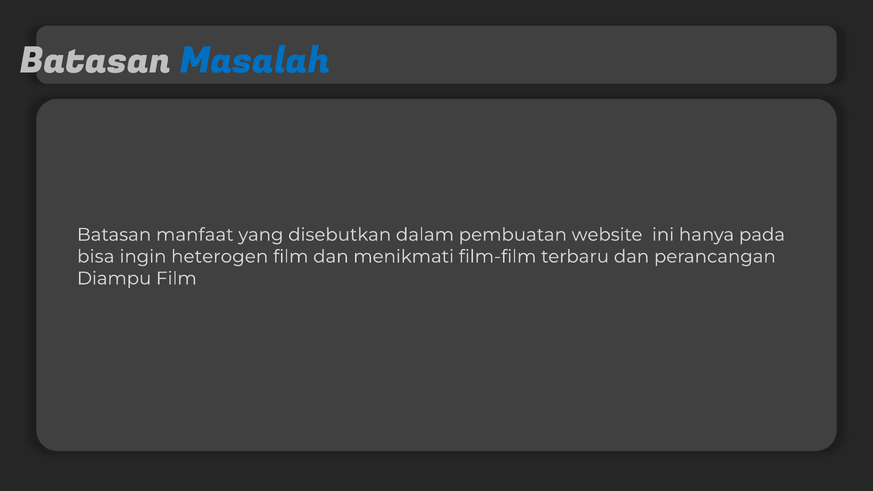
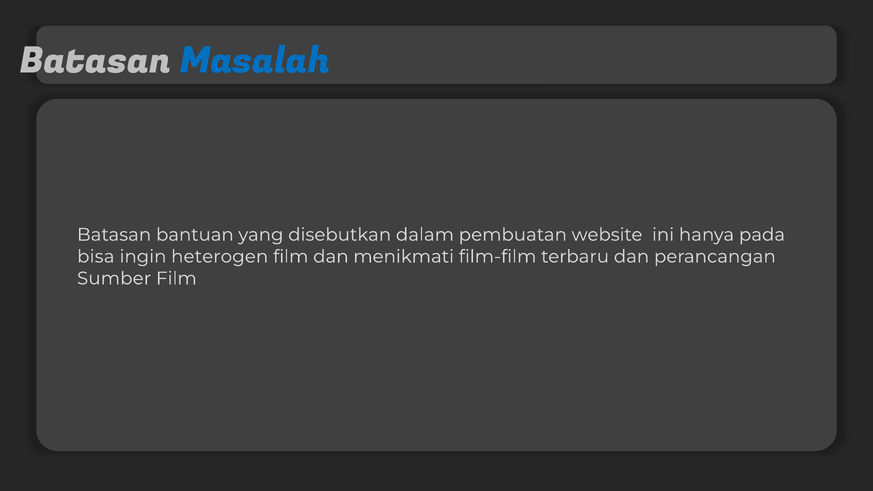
manfaat: manfaat -> bantuan (195, 235)
Diampu: Diampu -> Sumber (114, 278)
